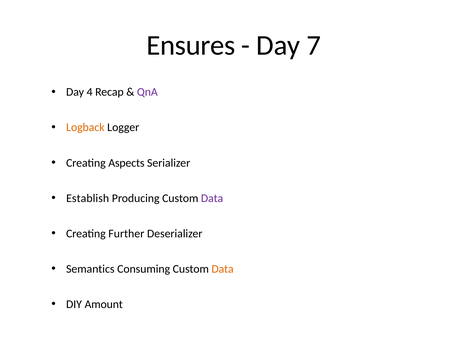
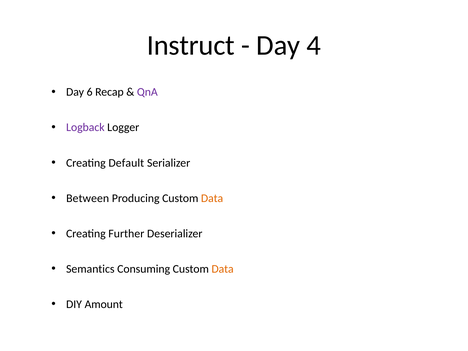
Ensures: Ensures -> Instruct (191, 45)
7: 7 -> 4 (314, 45)
4: 4 -> 6 (90, 92)
Logback colour: orange -> purple (85, 127)
Aspects: Aspects -> Default (126, 163)
Establish: Establish -> Between (88, 198)
Data colour: purple -> orange (212, 198)
